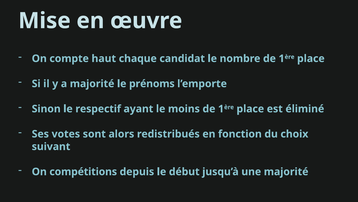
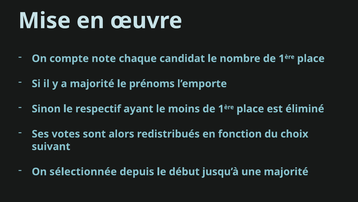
haut: haut -> note (104, 58)
compétitions: compétitions -> sélectionnée (83, 171)
